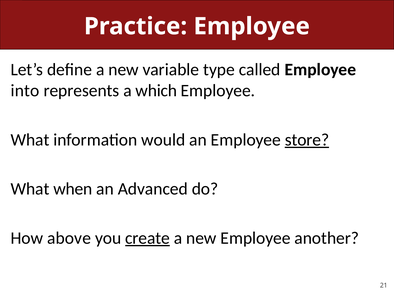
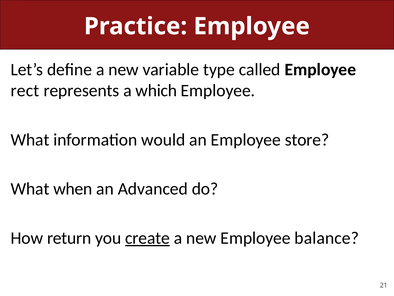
into: into -> rect (25, 91)
store underline: present -> none (307, 140)
above: above -> return (69, 238)
another: another -> balance (327, 238)
